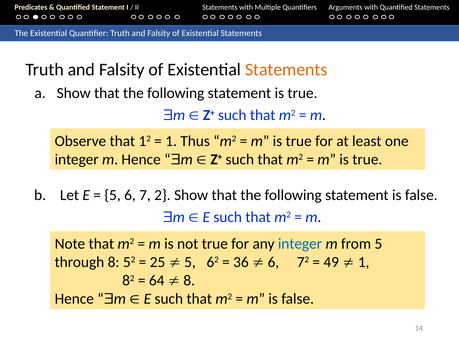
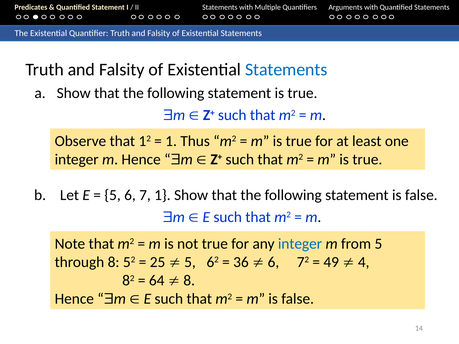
Statements colour: orange -> blue (286, 70)
7 2: 2 -> 1 (162, 195)
1: 1 -> 4 (364, 262)
